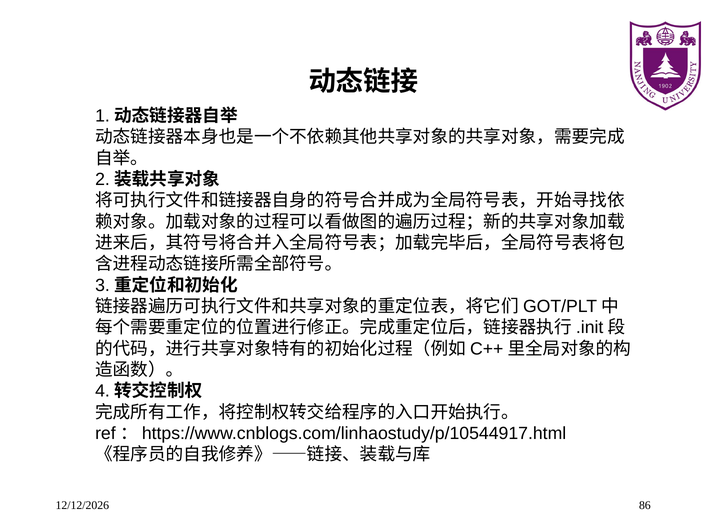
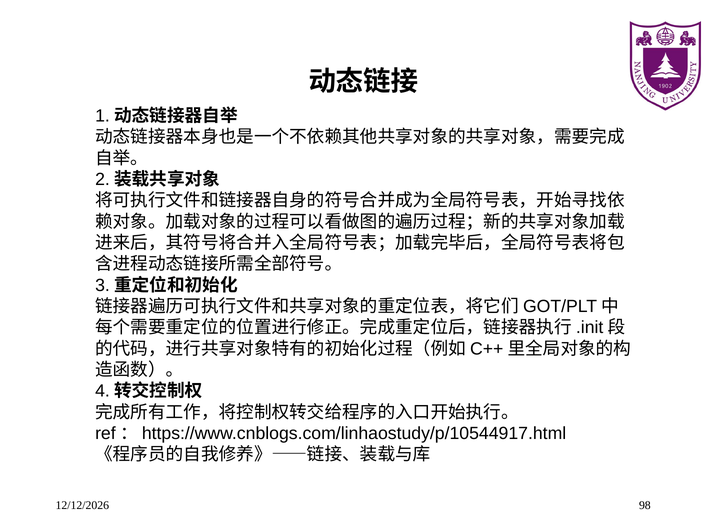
86: 86 -> 98 (645, 506)
